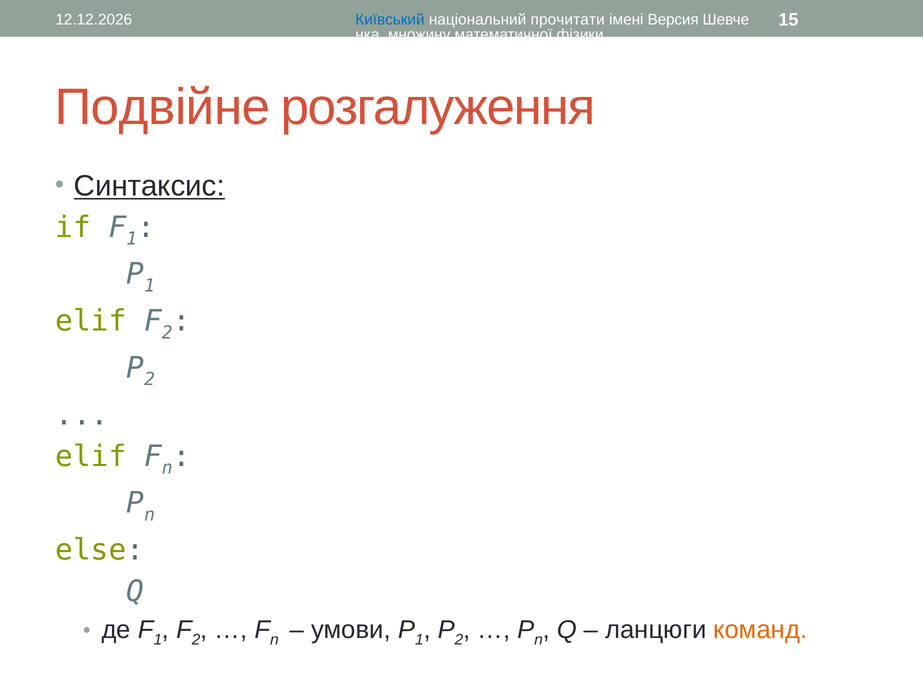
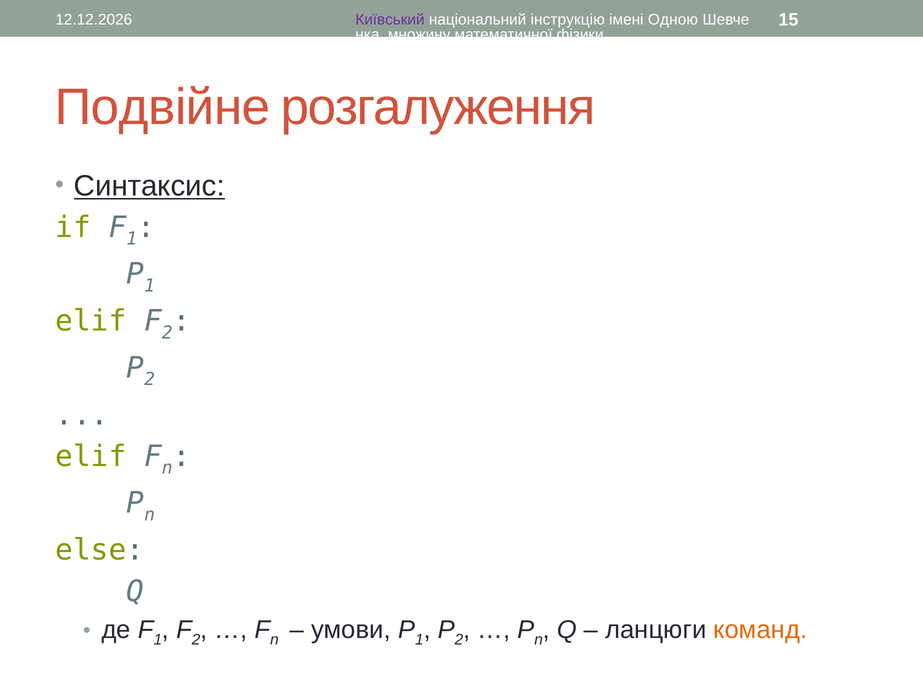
Київський colour: blue -> purple (390, 19)
прочитати: прочитати -> інструкцію (568, 19)
Версия: Версия -> Одною (673, 19)
